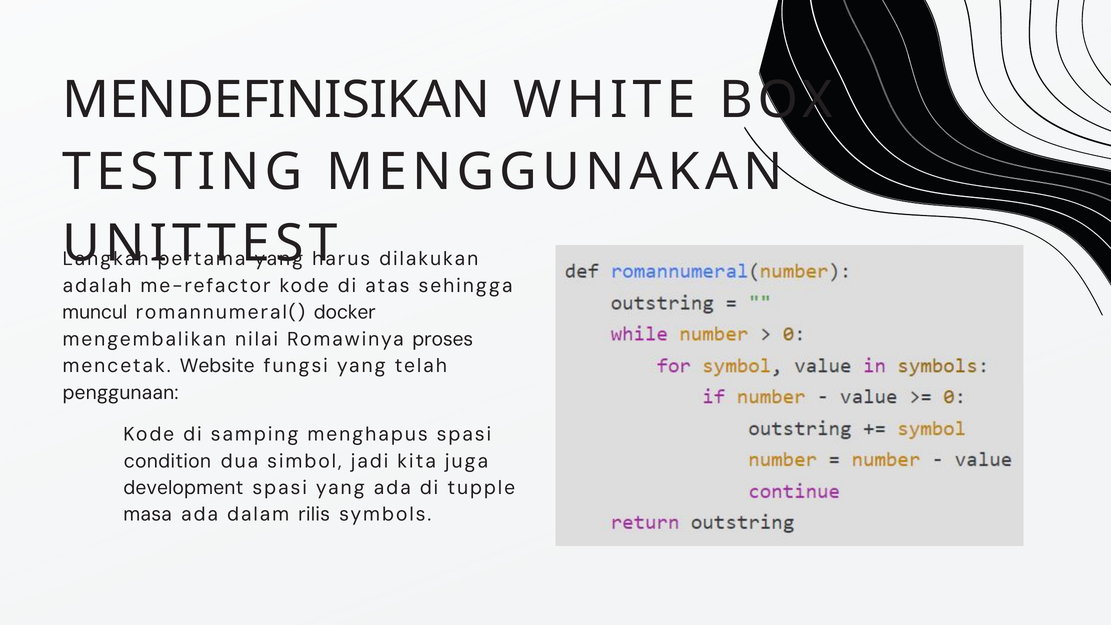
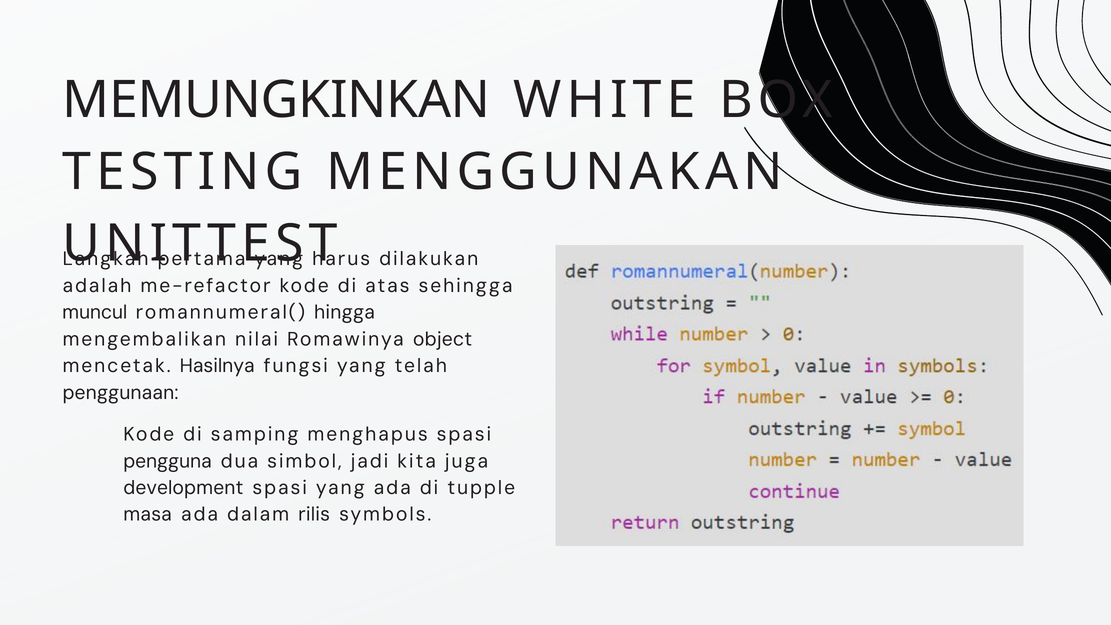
MENDEFINISIKAN: MENDEFINISIKAN -> MEMUNGKINKAN (276, 100)
docker: docker -> hingga (345, 312)
proses: proses -> object (443, 339)
Website: Website -> Hasilnya (217, 366)
condition: condition -> pengguna (168, 461)
